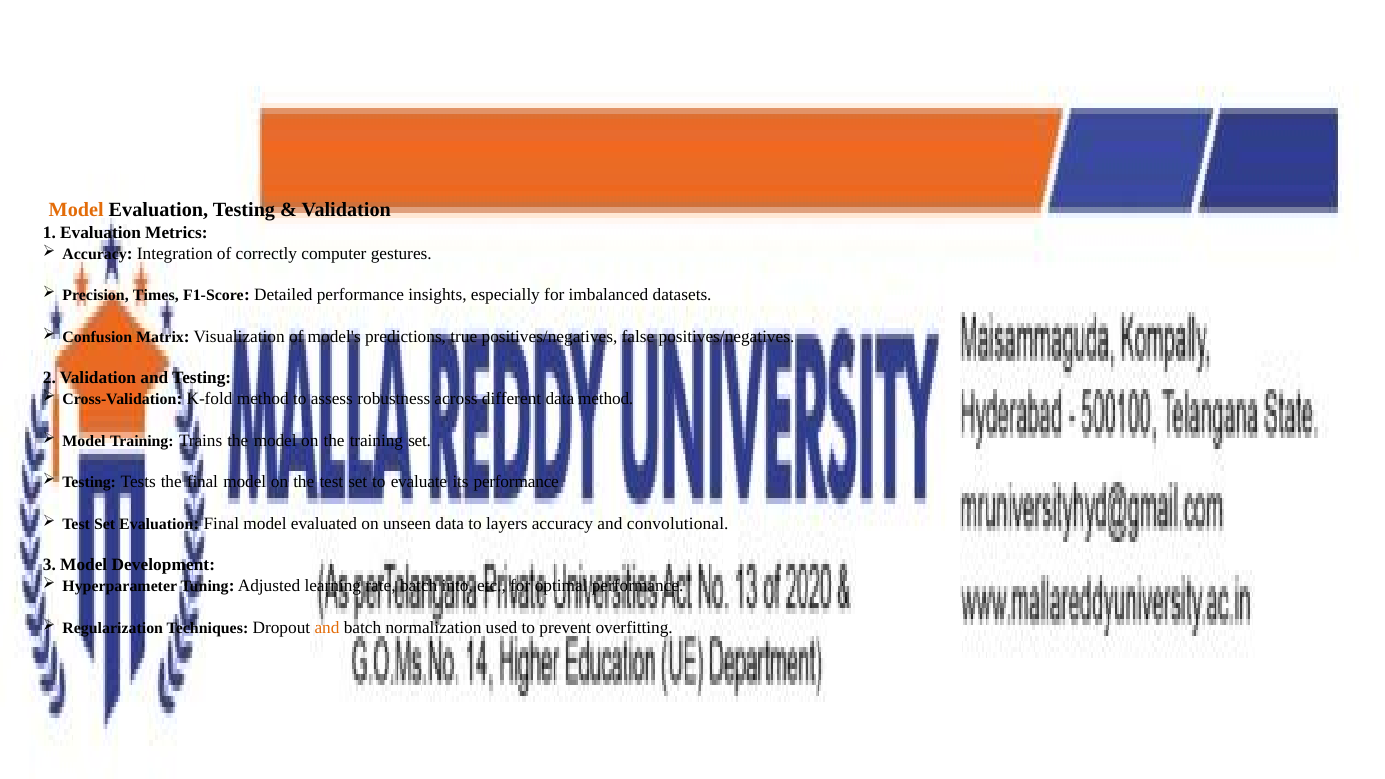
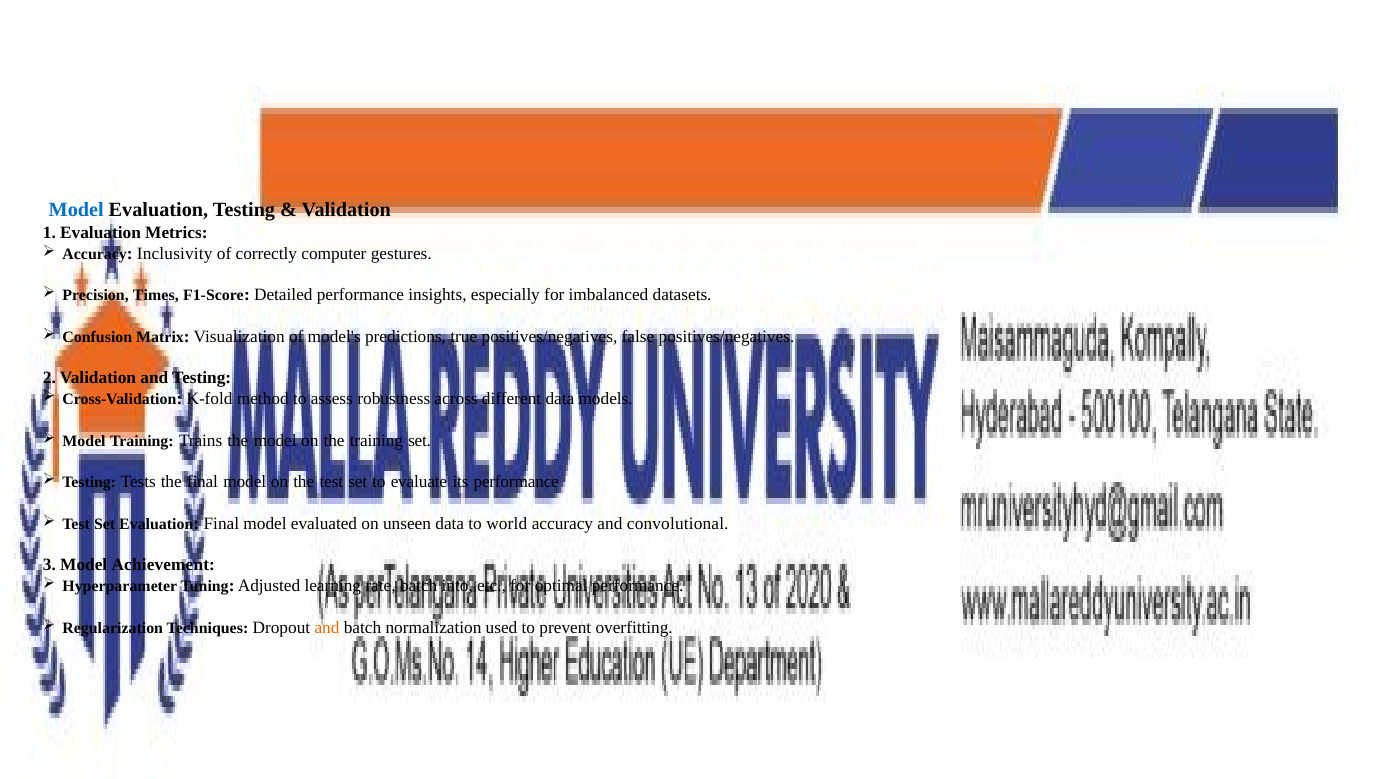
Model colour: orange -> blue (76, 209)
Integration: Integration -> Inclusivity (175, 254)
data method: method -> models (606, 399)
layers: layers -> world (507, 524)
Development: Development -> Achievement (163, 565)
